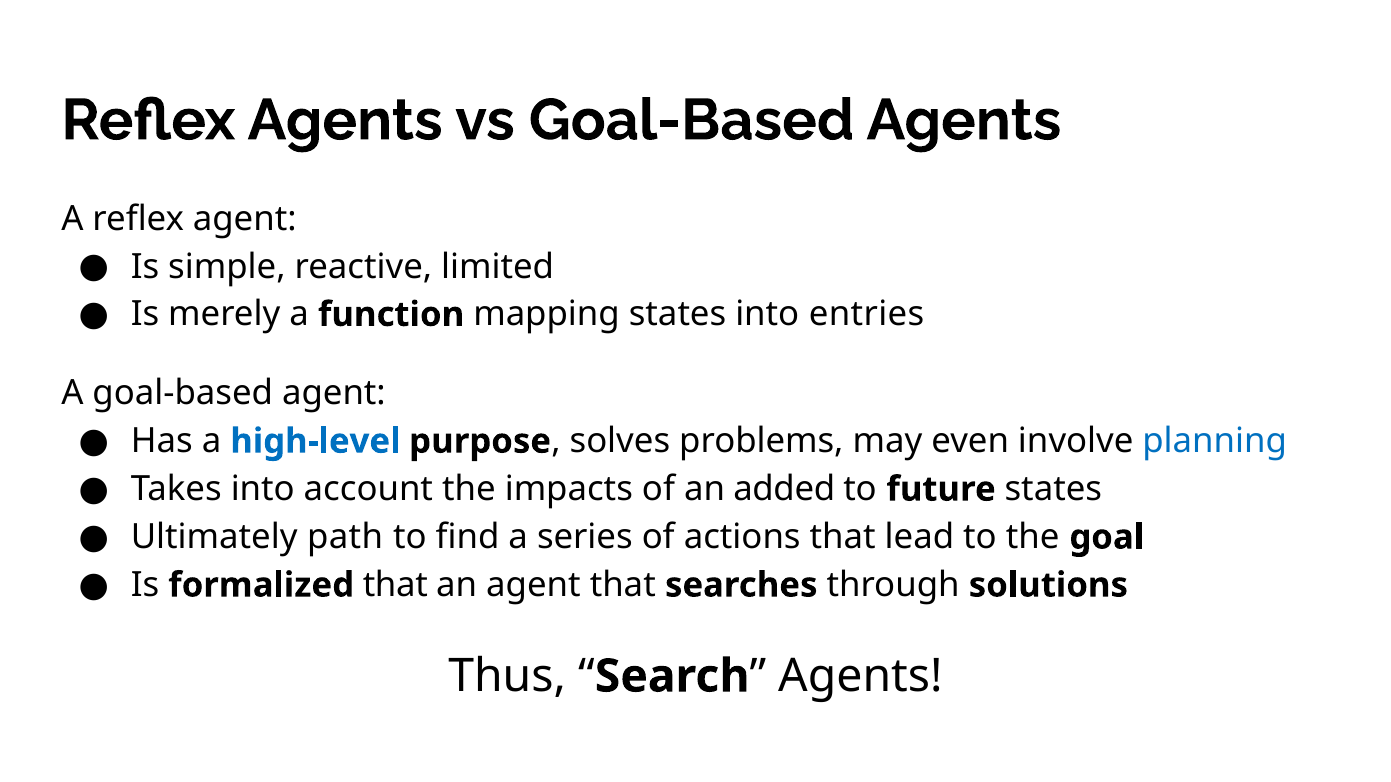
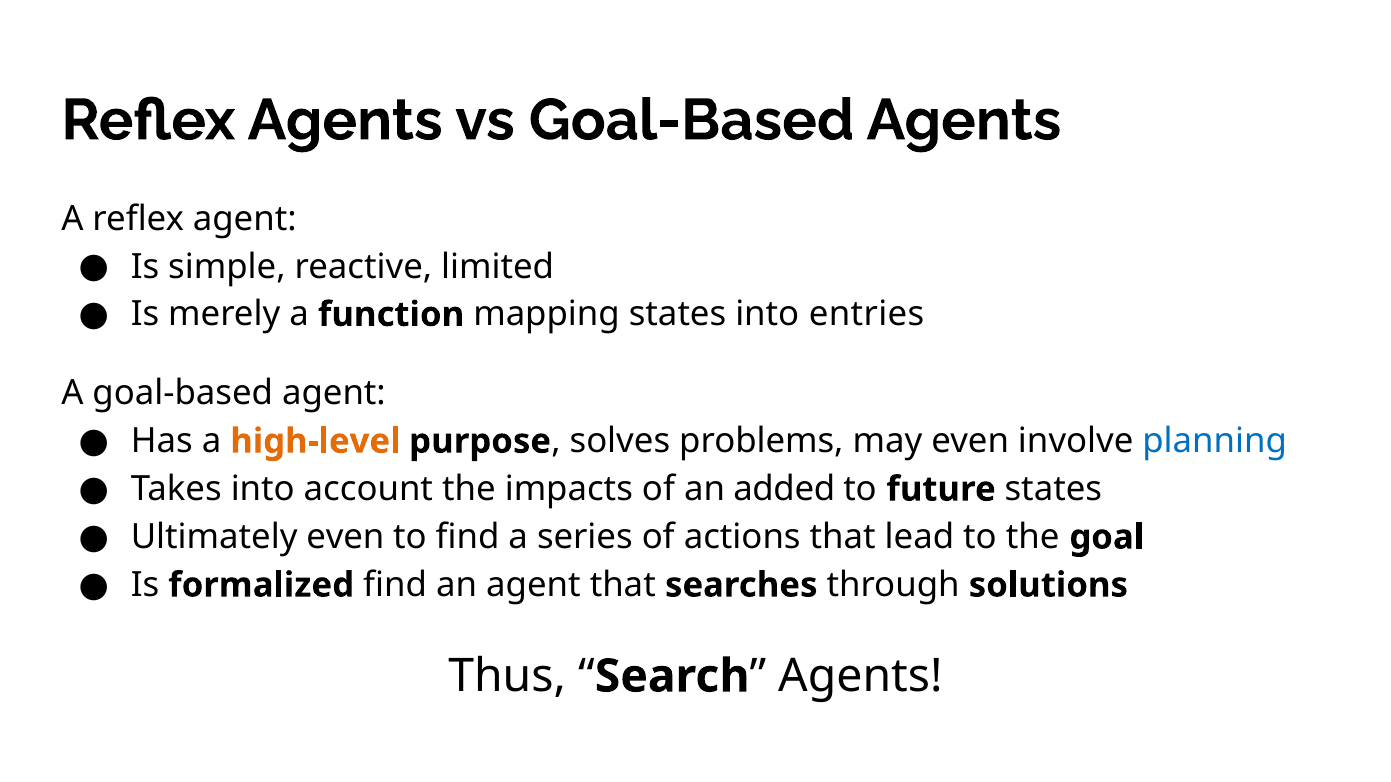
high-level colour: blue -> orange (315, 442)
Ultimately path: path -> even (345, 537)
formalized that: that -> find (395, 585)
